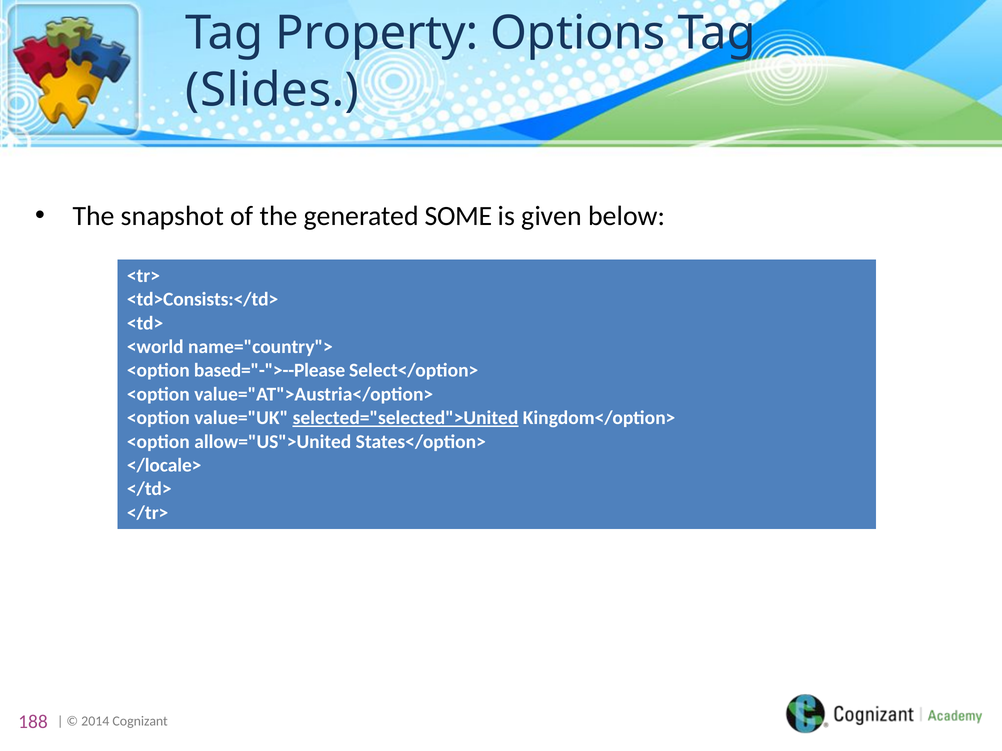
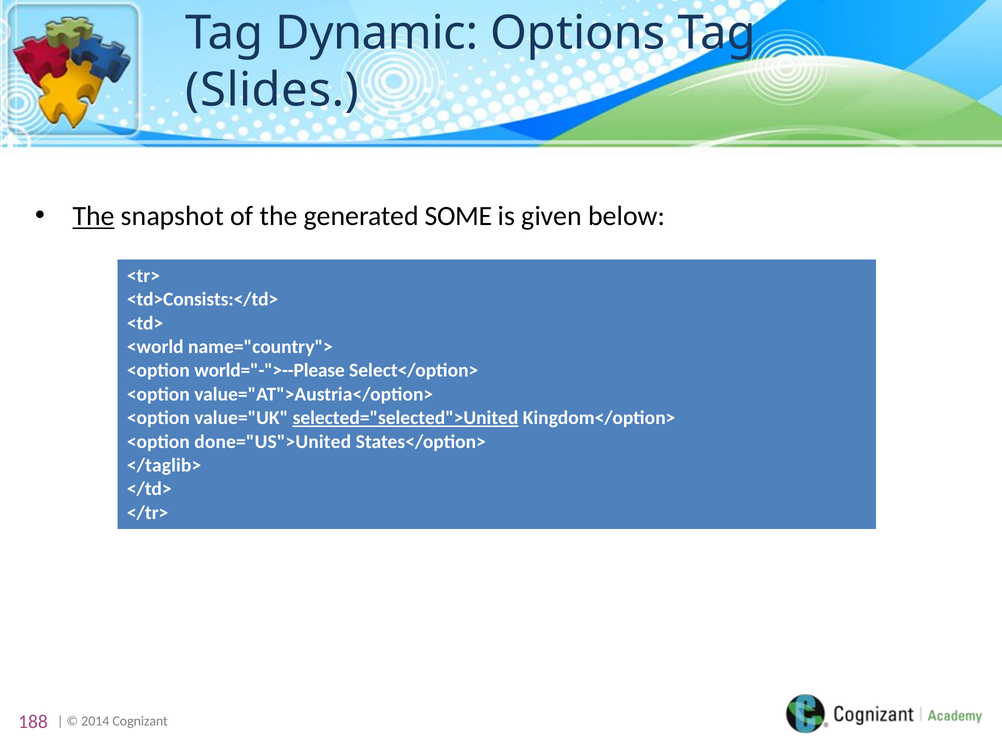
Property: Property -> Dynamic (377, 33)
The underline: none -> present (94, 216)
based="-">--Please: based="-">--Please -> world="-">--Please (270, 371)
allow="US">United: allow="US">United -> done="US">United (273, 442)
</locale>: </locale> -> </taglib> (164, 466)
